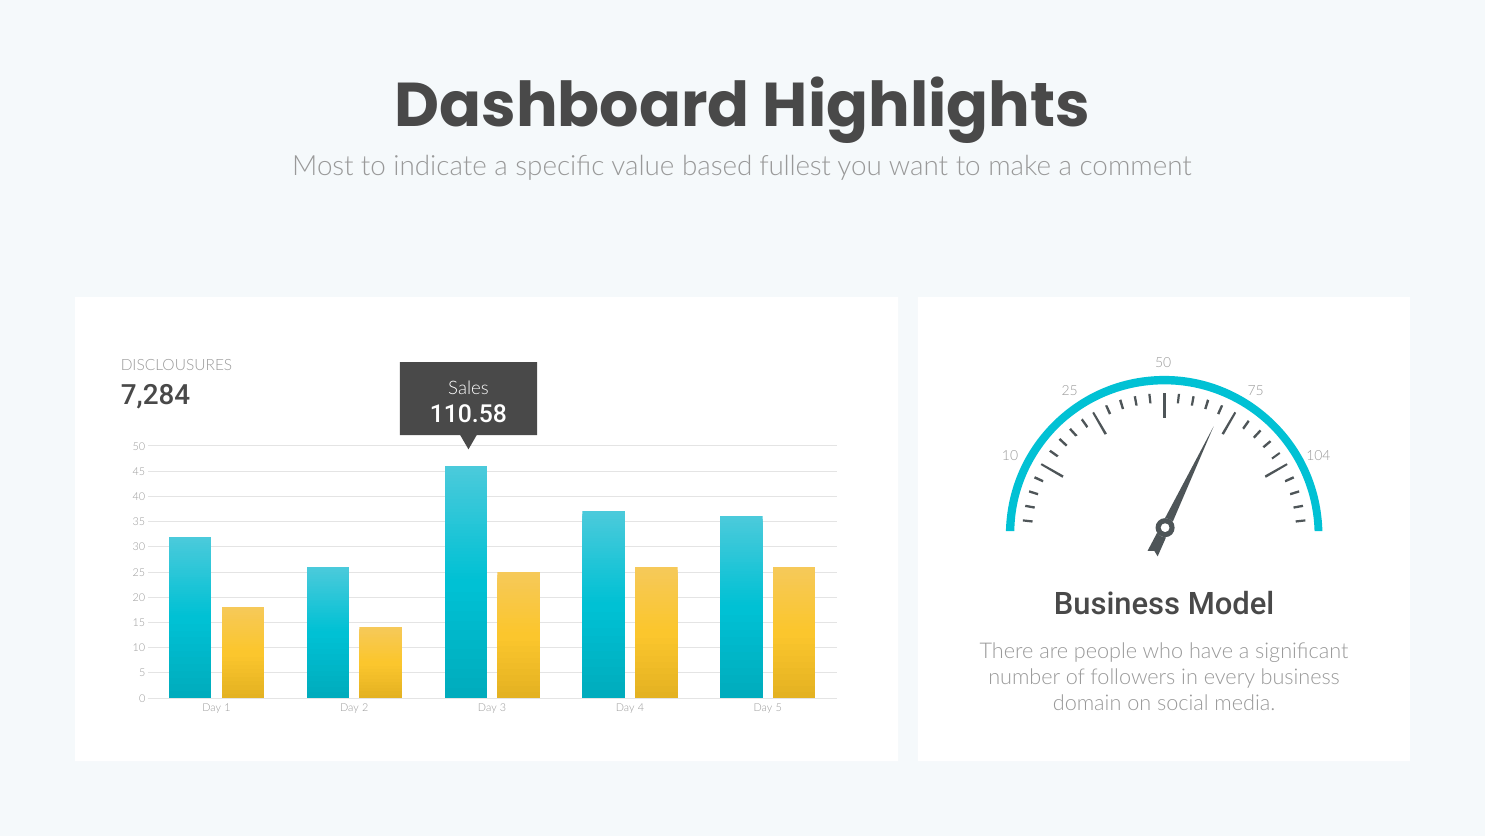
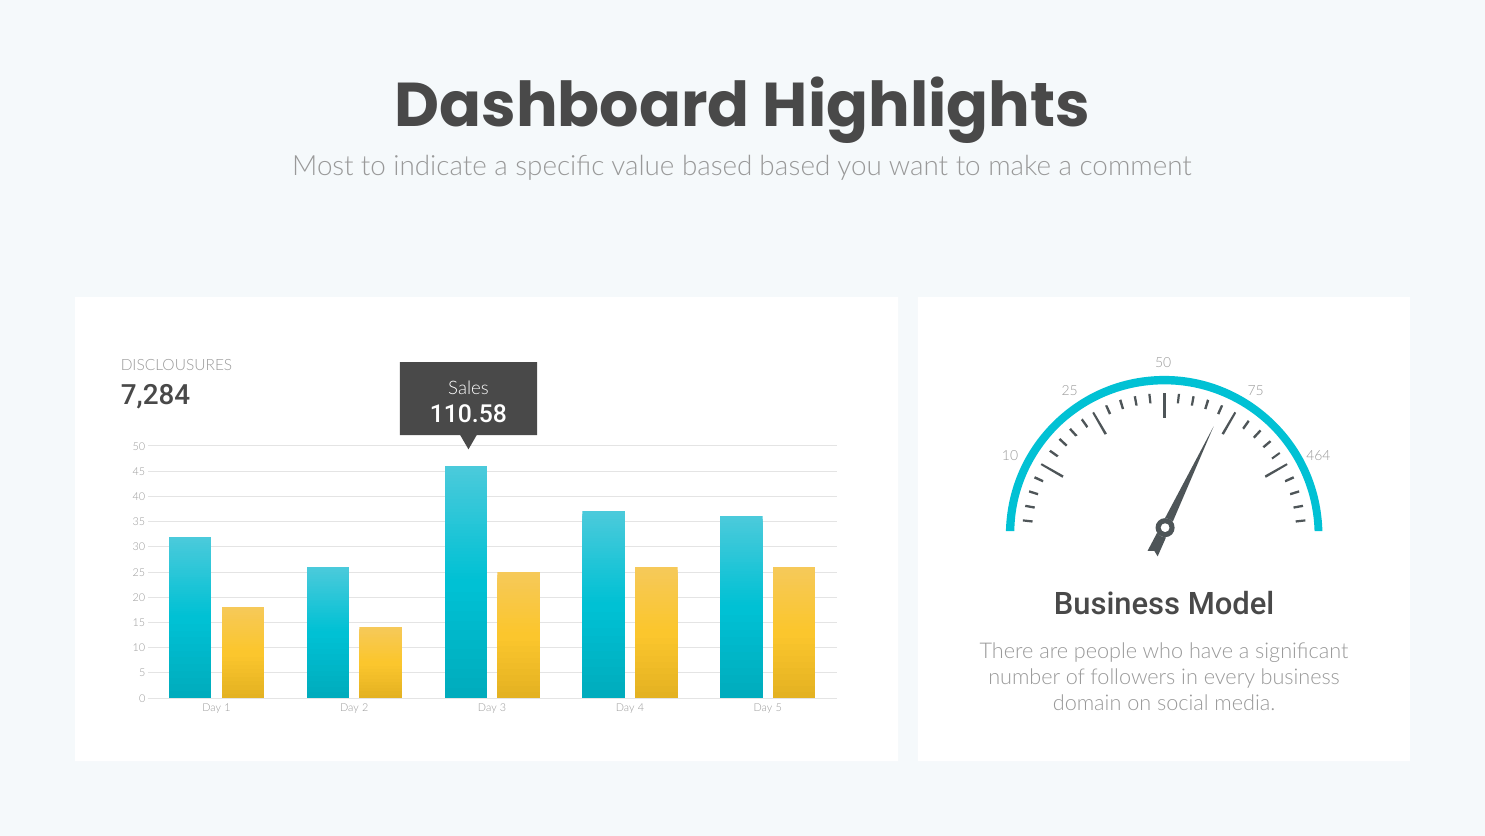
based fullest: fullest -> based (795, 167)
104: 104 -> 464 (1318, 456)
